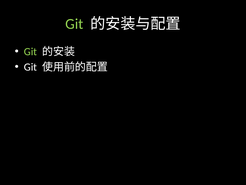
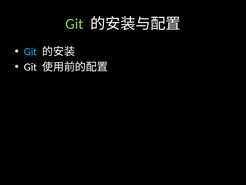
Git colour: light green -> light blue (31, 52)
